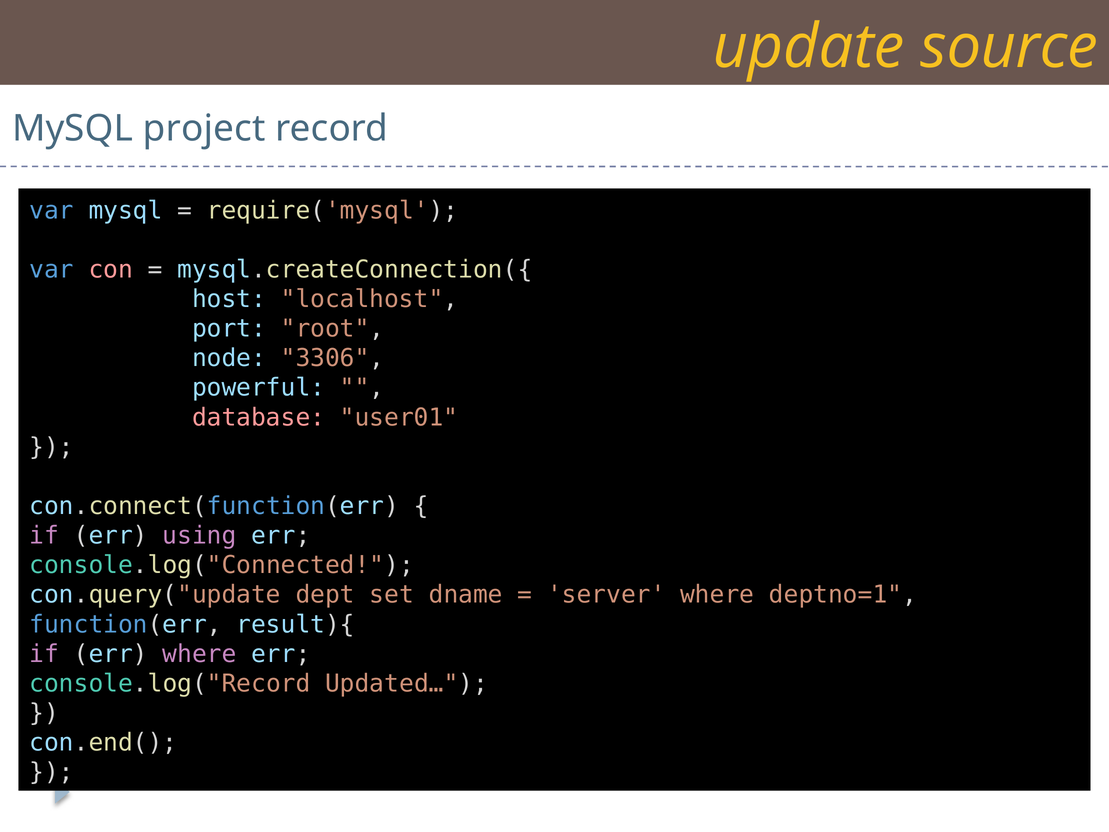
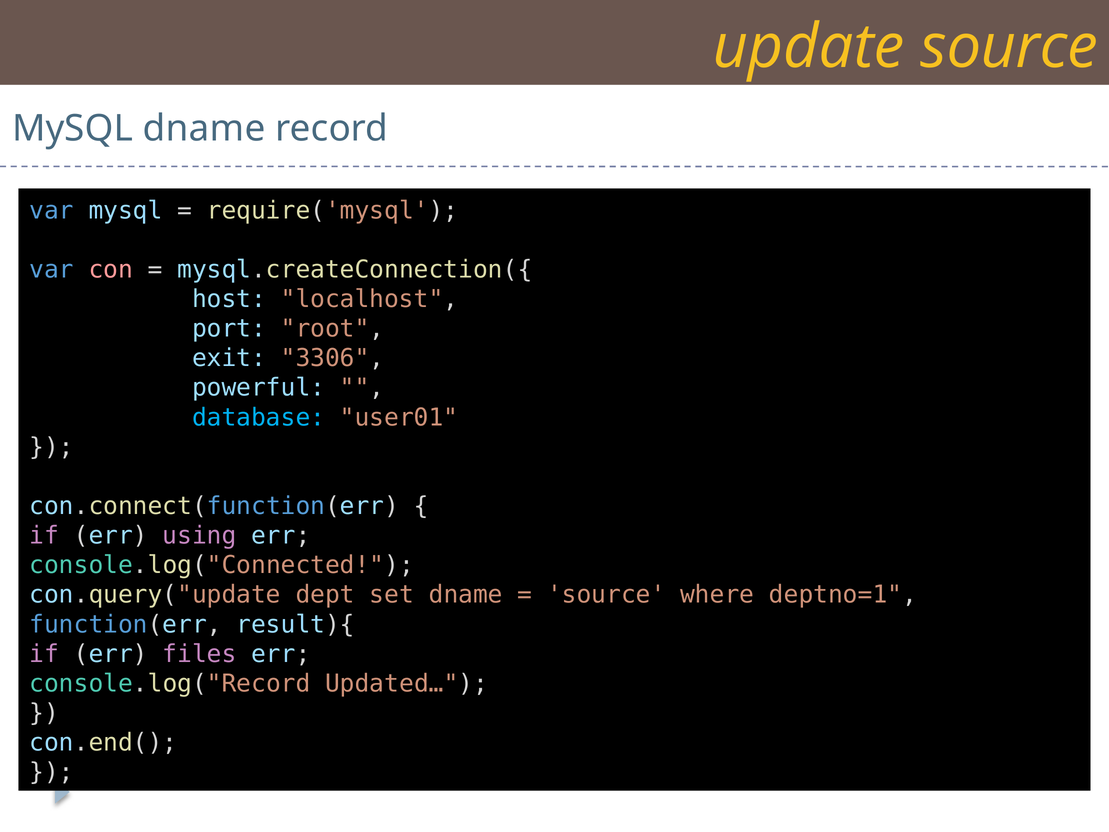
MySQL project: project -> dname (204, 128)
node: node -> exit (229, 358)
database colour: pink -> light blue (259, 417)
server: server -> source (606, 595)
err where: where -> files (199, 654)
